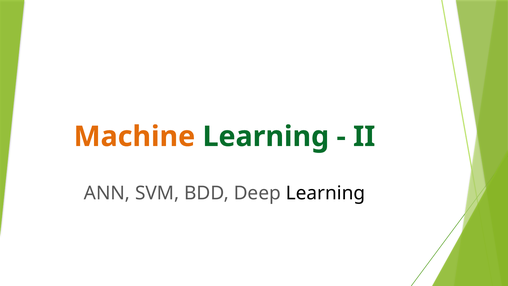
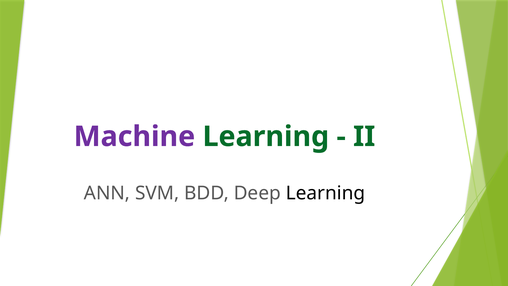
Machine colour: orange -> purple (134, 136)
